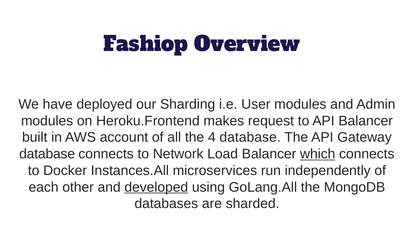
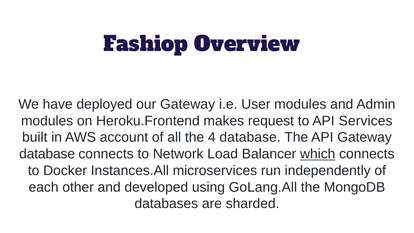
our Sharding: Sharding -> Gateway (188, 104)
API Balancer: Balancer -> Services (366, 121)
developed underline: present -> none (156, 187)
